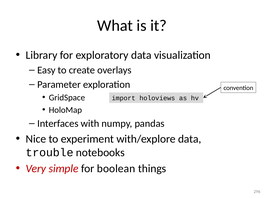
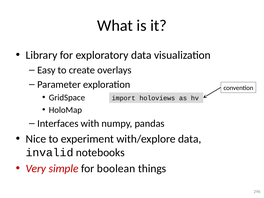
trouble: trouble -> invalid (50, 153)
